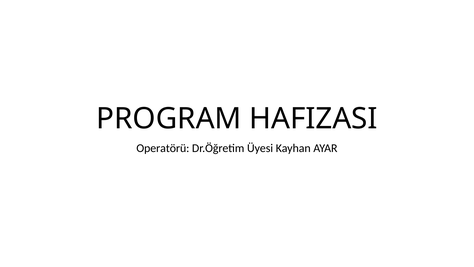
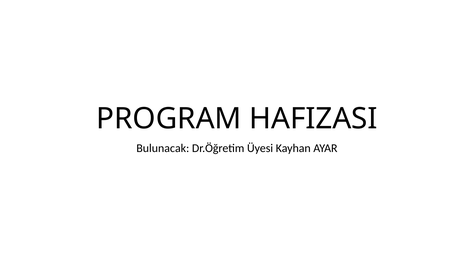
Operatörü: Operatörü -> Bulunacak (163, 148)
